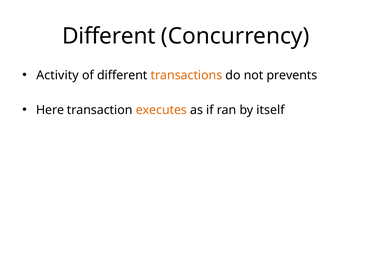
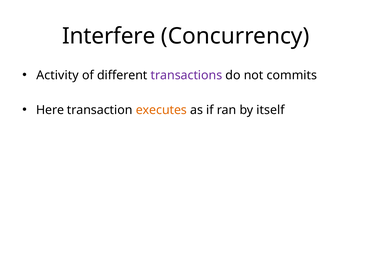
Different: Different -> Interfere (109, 36)
transactions colour: orange -> purple (186, 75)
prevents: prevents -> commits (292, 75)
